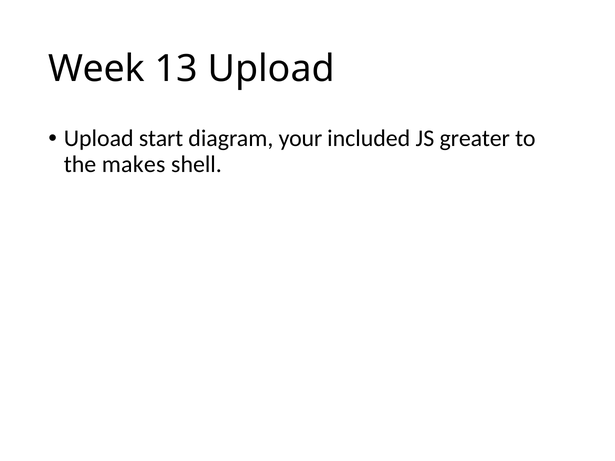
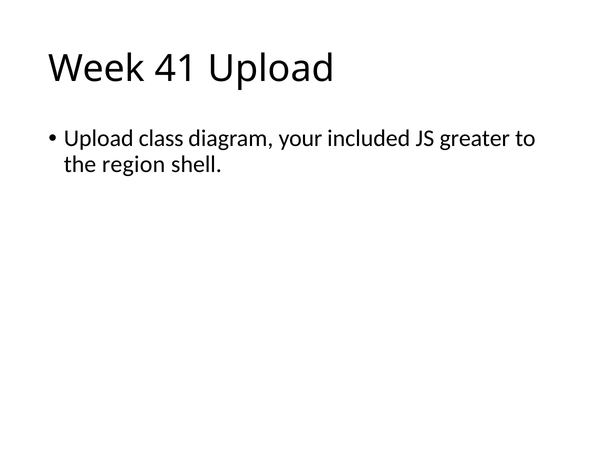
13: 13 -> 41 (176, 69)
start: start -> class (161, 139)
makes: makes -> region (134, 164)
